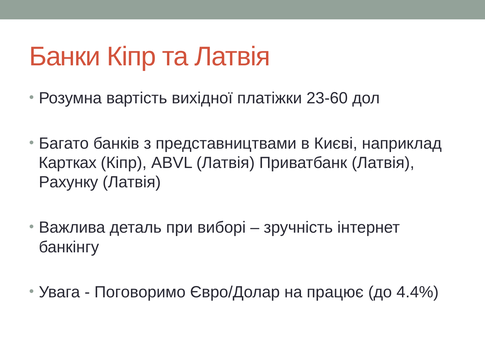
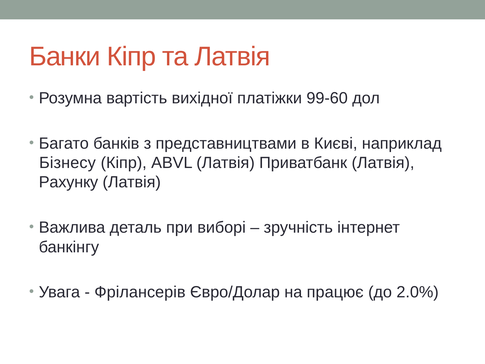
23-60: 23-60 -> 99-60 (327, 98)
Картках: Картках -> Бізнесу (67, 163)
Поговоримо: Поговоримо -> Фрілансерів (140, 292)
4.4%: 4.4% -> 2.0% (418, 292)
